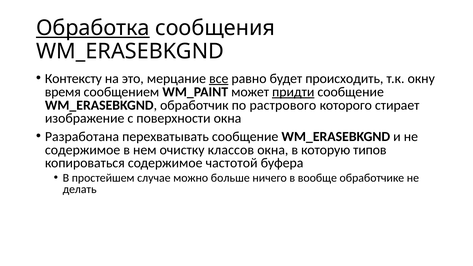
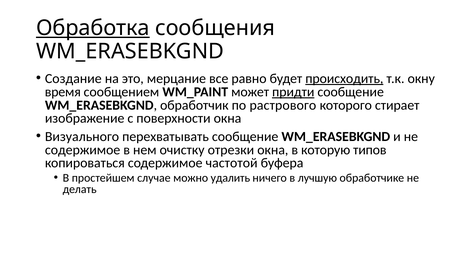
Контексту: Контексту -> Создание (73, 79)
все underline: present -> none (219, 79)
происходить underline: none -> present (344, 79)
Разработана: Разработана -> Визуального (82, 137)
классов: классов -> отрезки (231, 150)
больше: больше -> удалить (230, 178)
вообще: вообще -> лучшую (317, 178)
